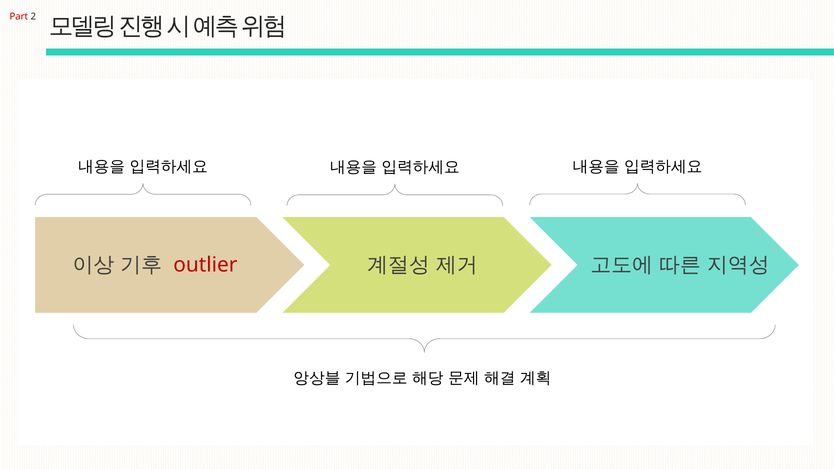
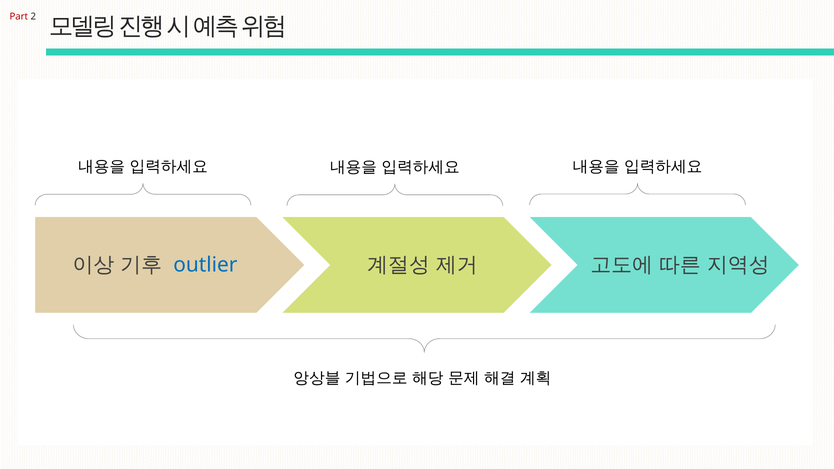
outlier colour: red -> blue (205, 265)
